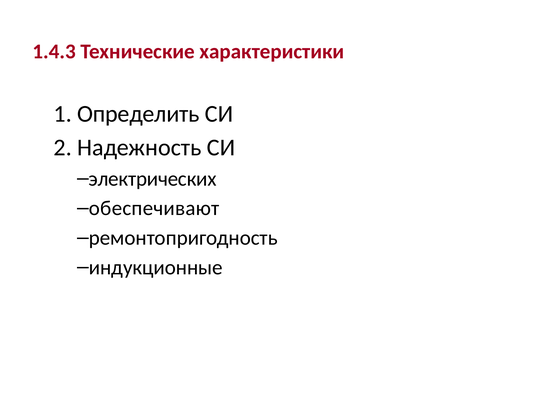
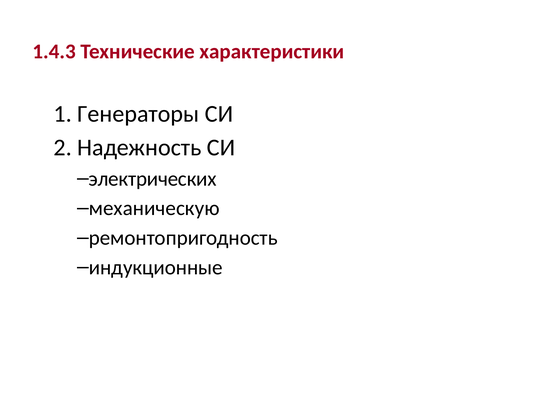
Определить: Определить -> Генераторы (138, 114)
обеспечивают: обеспечивают -> механическую (154, 208)
